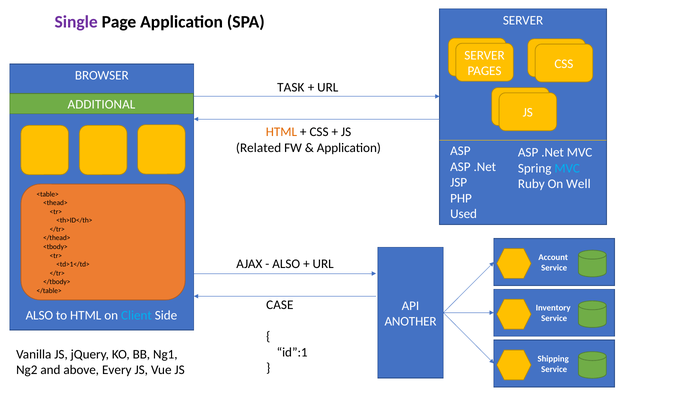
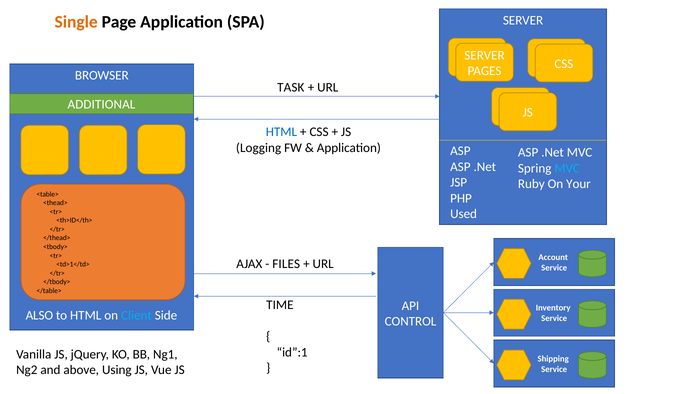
Single colour: purple -> orange (76, 22)
HTML colour: orange -> blue (281, 132)
Related: Related -> Logging (259, 148)
Well: Well -> Your (579, 184)
ALSO: ALSO -> FILES (286, 263)
CASE: CASE -> TIME (280, 305)
ANOTHER: ANOTHER -> CONTROL (410, 321)
Every: Every -> Using (117, 370)
